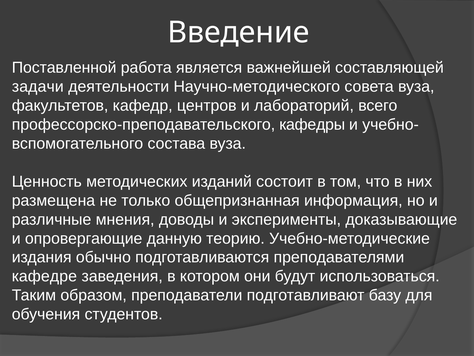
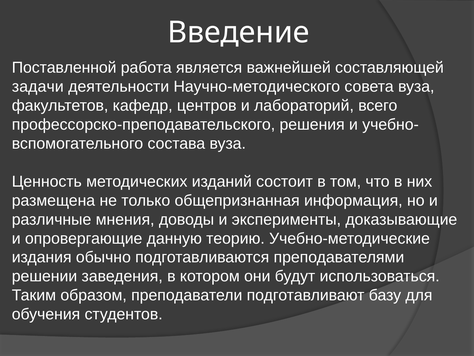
кафедры: кафедры -> решения (312, 124)
кафедре: кафедре -> решении (44, 276)
